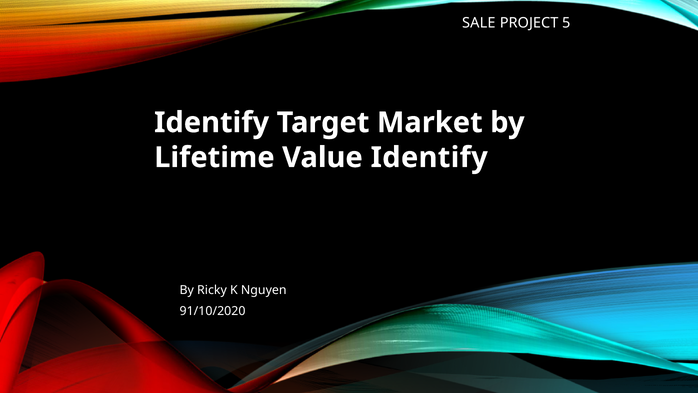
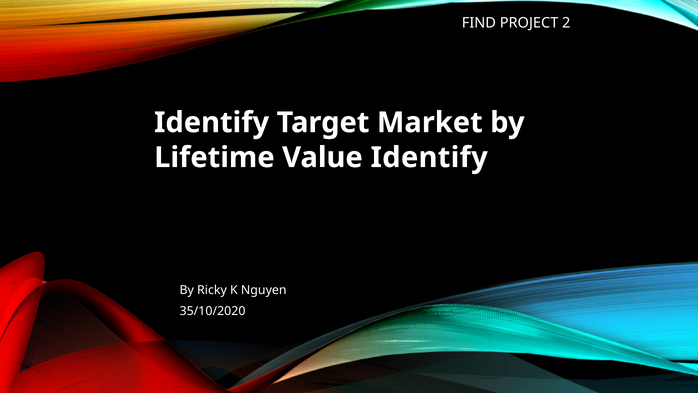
SALE: SALE -> FIND (479, 23)
5: 5 -> 2 (566, 23)
91/10/2020: 91/10/2020 -> 35/10/2020 (213, 311)
